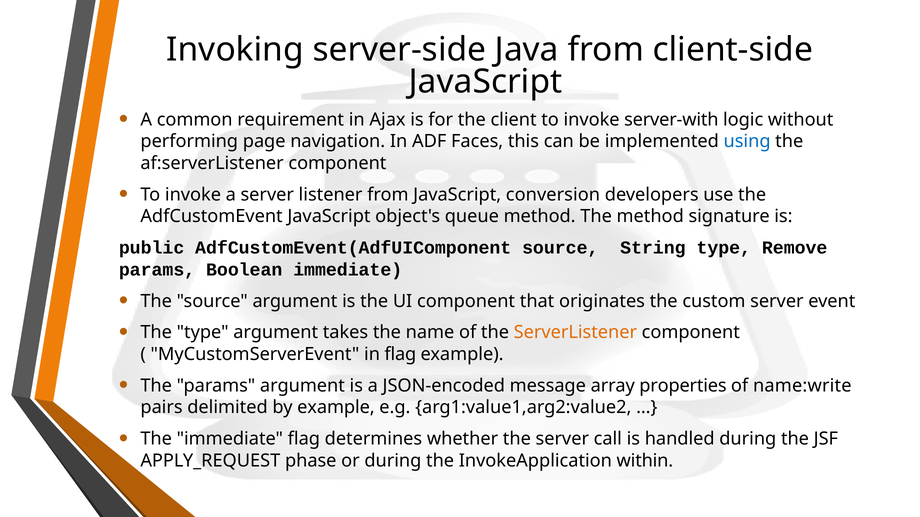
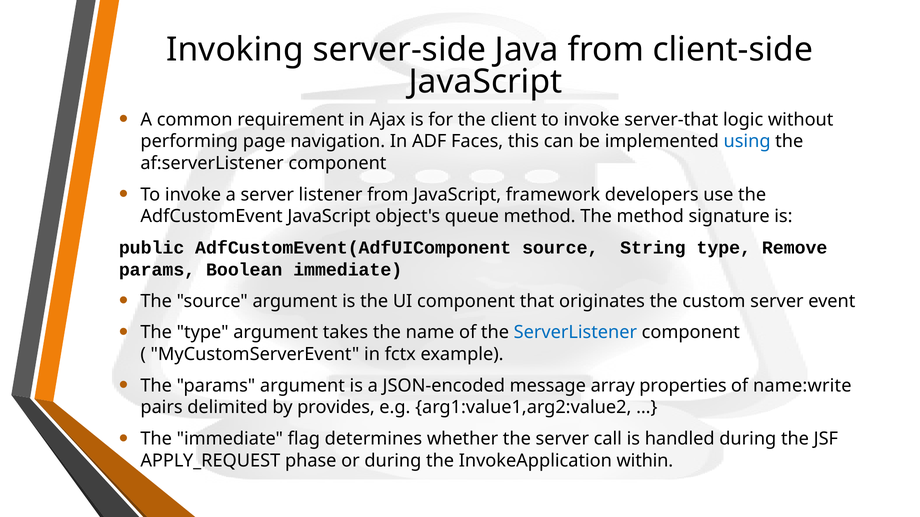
server-with: server-with -> server-that (671, 120)
conversion: conversion -> framework (553, 195)
ServerListener colour: orange -> blue (575, 333)
in flag: flag -> fctx (400, 355)
by example: example -> provides (336, 408)
